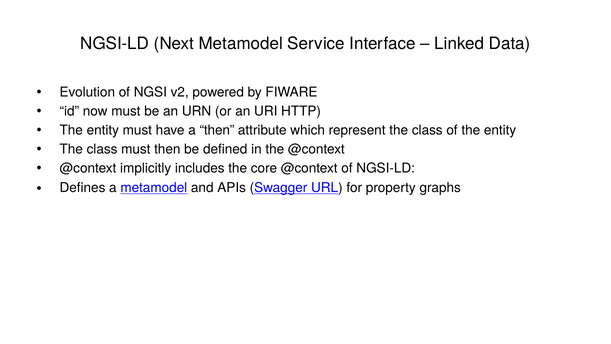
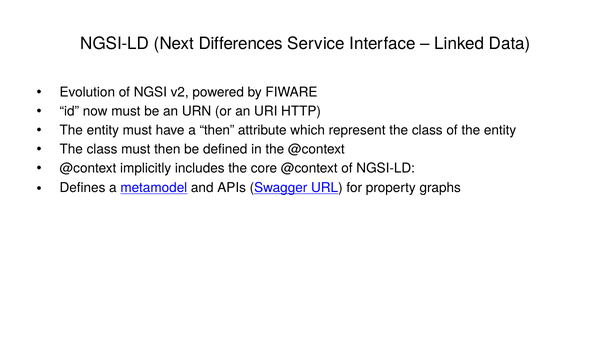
Next Metamodel: Metamodel -> Differences (241, 44)
